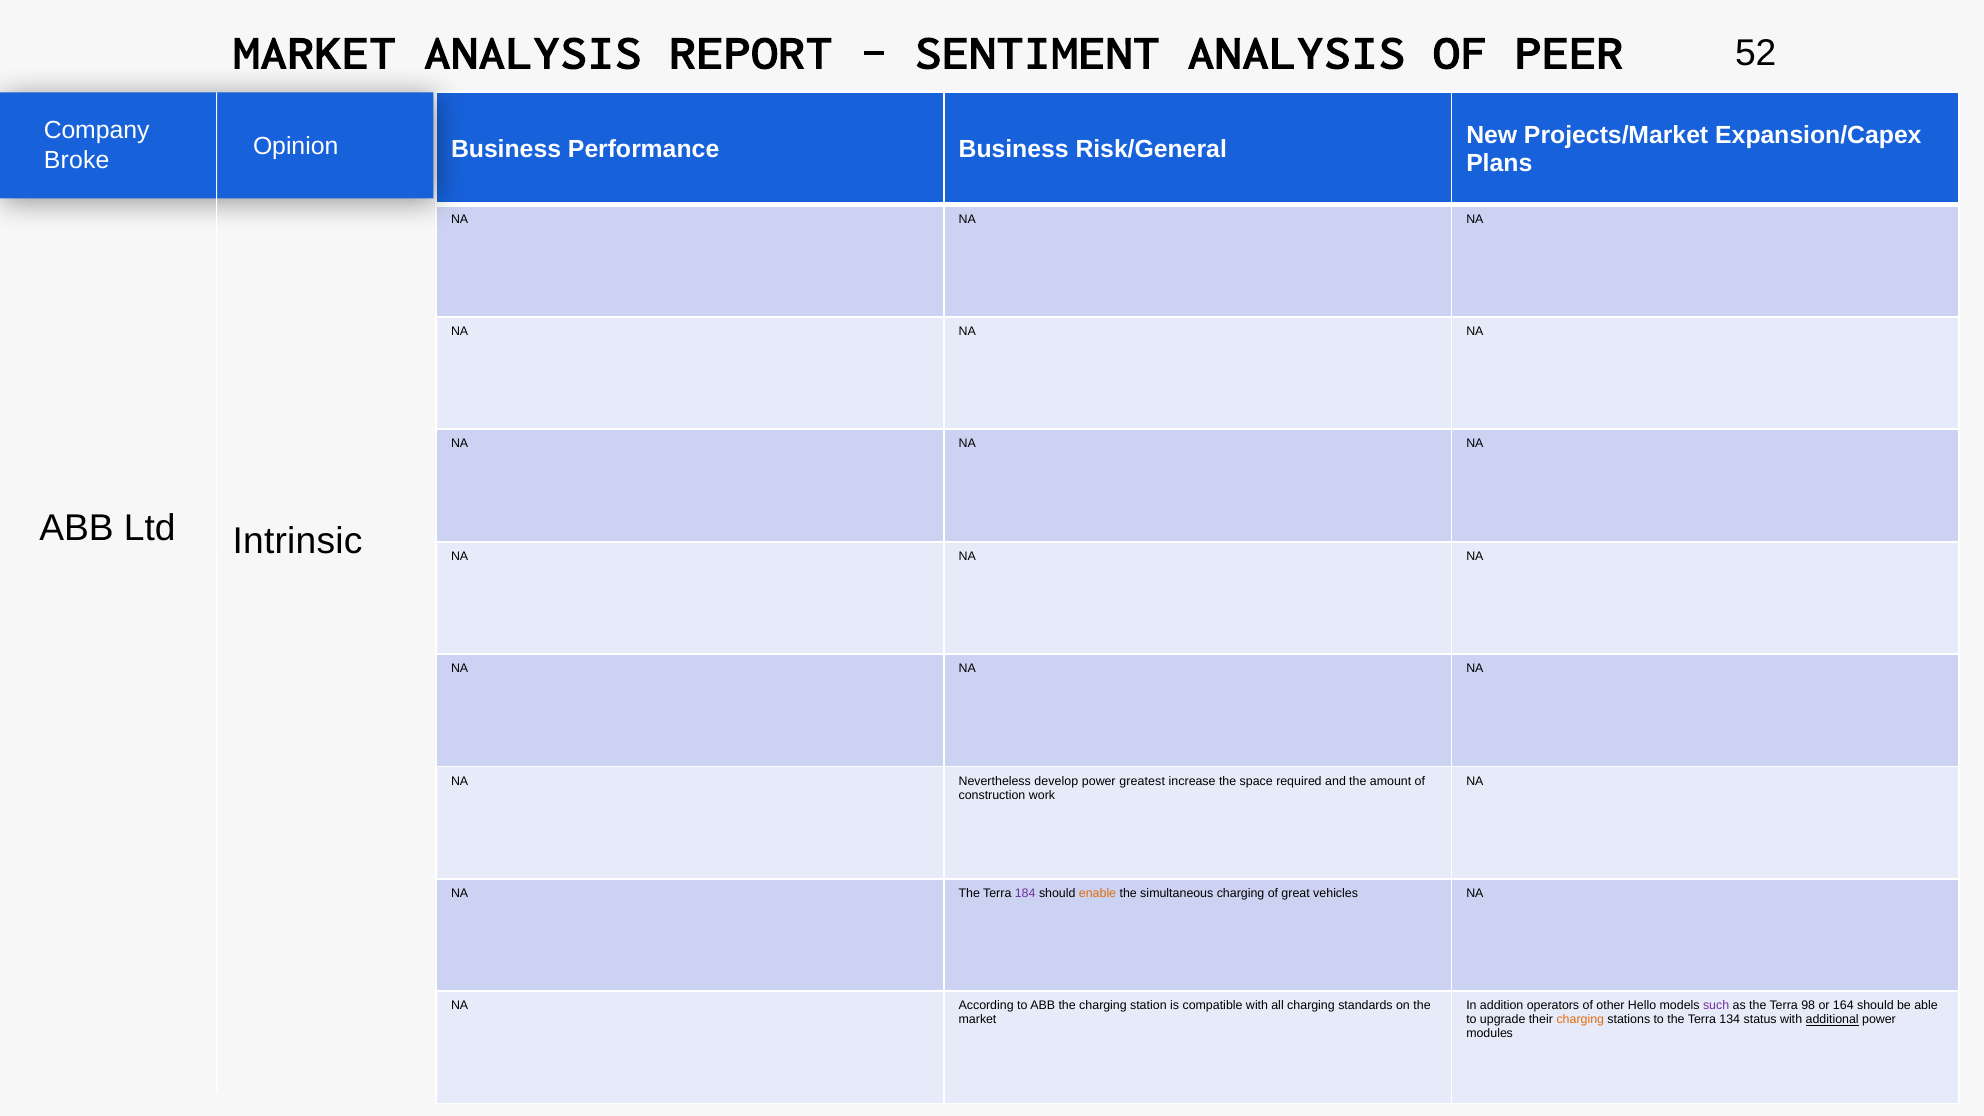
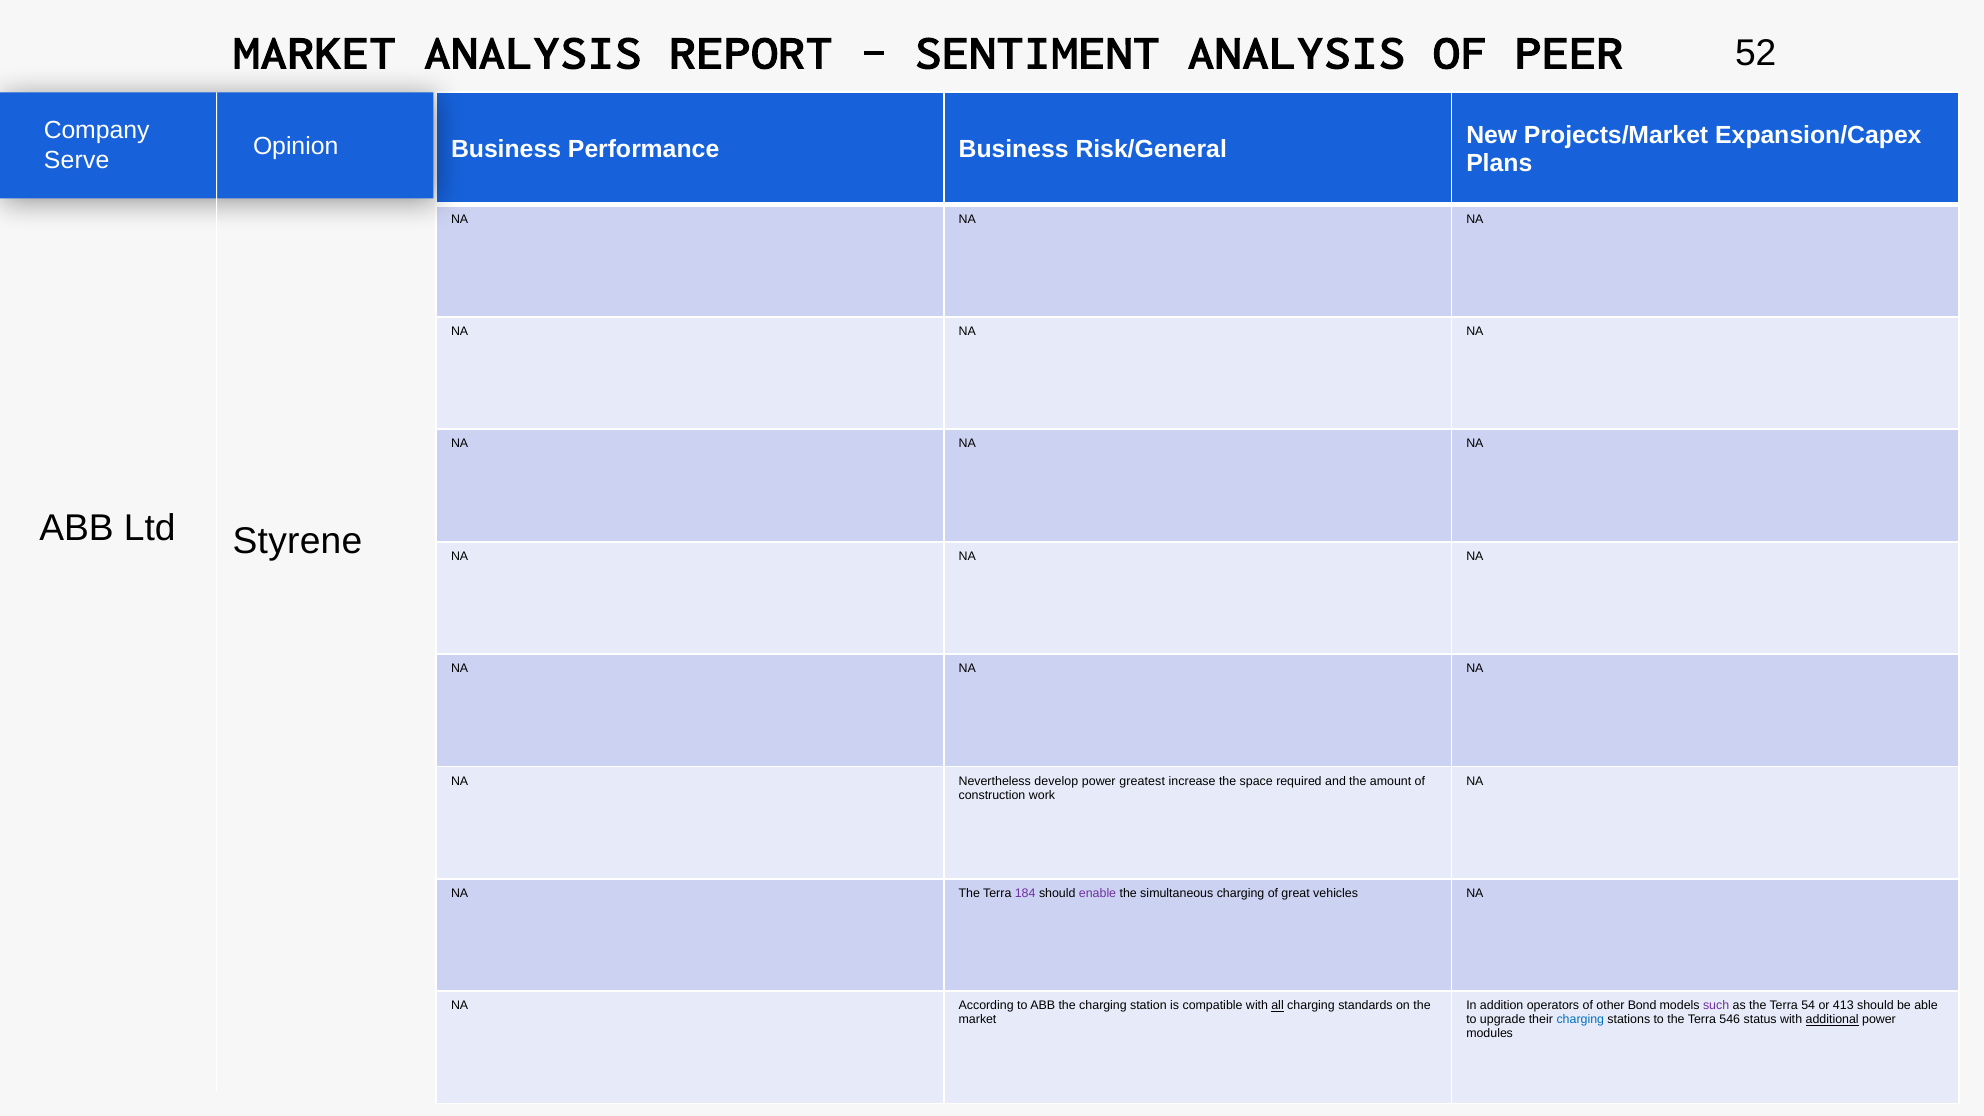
Broke: Broke -> Serve (77, 160)
Intrinsic: Intrinsic -> Styrene (298, 541)
enable colour: orange -> purple (1098, 893)
all underline: none -> present (1278, 1006)
Hello: Hello -> Bond (1642, 1006)
98: 98 -> 54 (1808, 1006)
164: 164 -> 413 (1843, 1006)
charging colour: orange -> blue (1580, 1020)
134: 134 -> 546 (1730, 1020)
